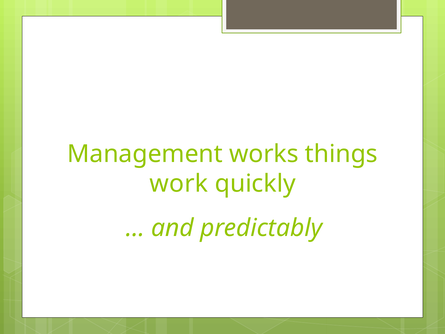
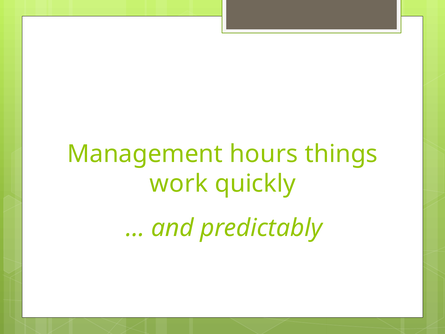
works: works -> hours (264, 154)
